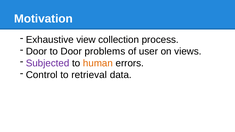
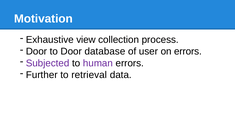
problems: problems -> database (105, 52)
on views: views -> errors (188, 52)
human colour: orange -> purple (98, 63)
Control: Control -> Further (42, 75)
